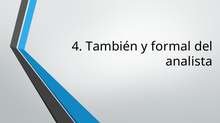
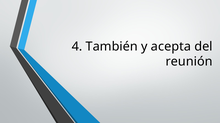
formal: formal -> acepta (171, 47)
analista: analista -> reunión (189, 62)
